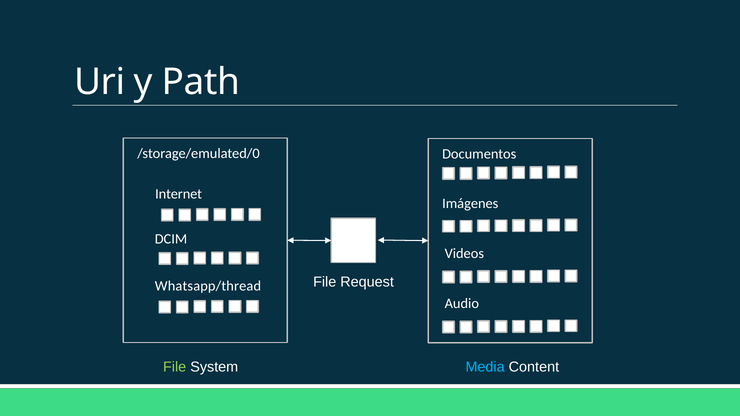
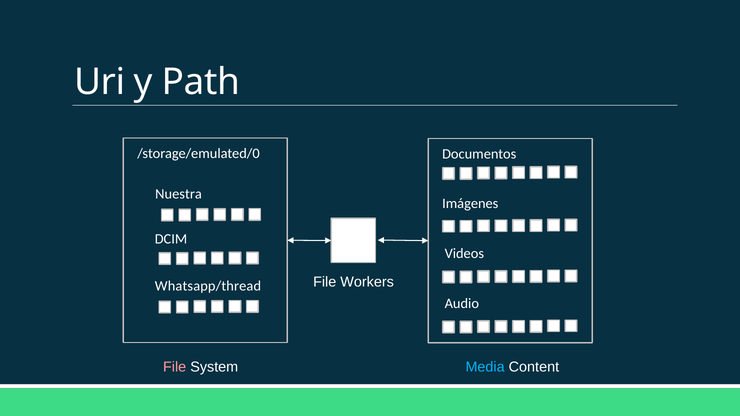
Internet: Internet -> Nuestra (179, 194)
Request: Request -> Workers (367, 282)
File colour: light green -> pink (175, 367)
